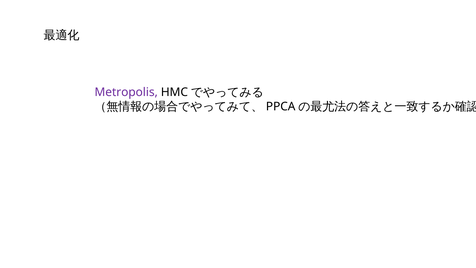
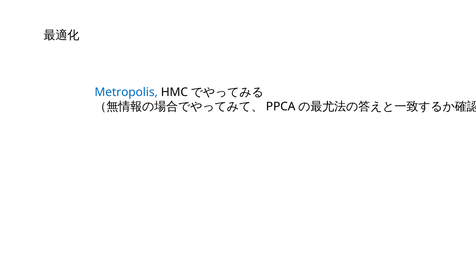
Metropolis colour: purple -> blue (126, 92)
